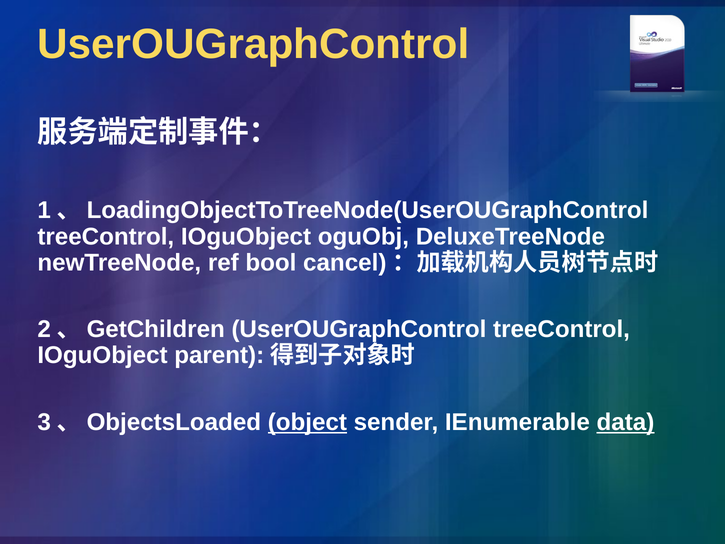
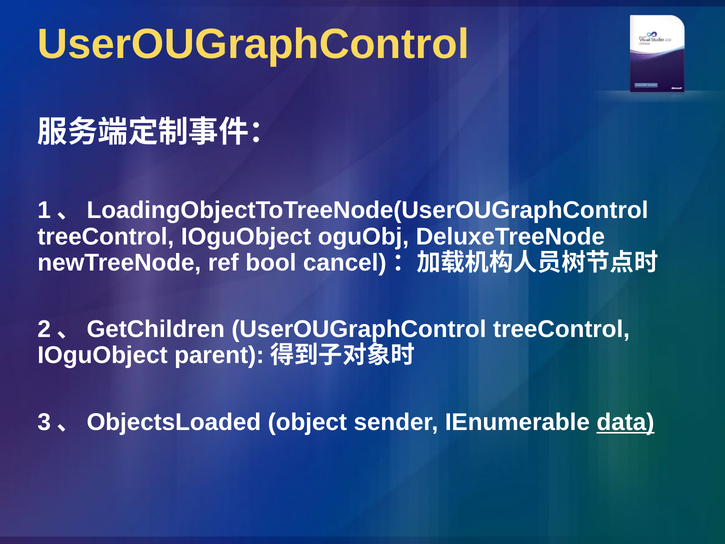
object underline: present -> none (307, 422)
